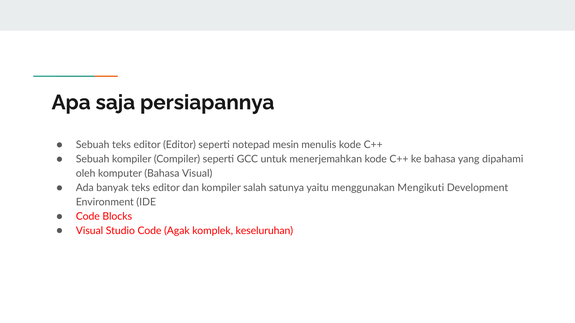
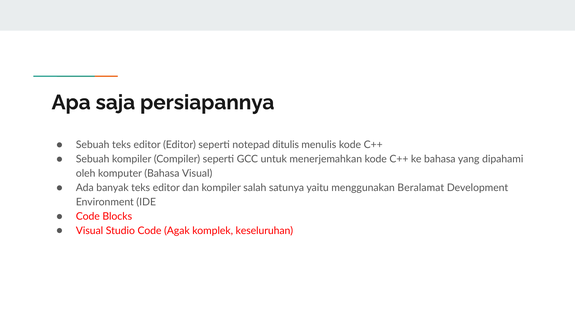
mesin: mesin -> ditulis (286, 145)
Mengikuti: Mengikuti -> Beralamat (421, 188)
